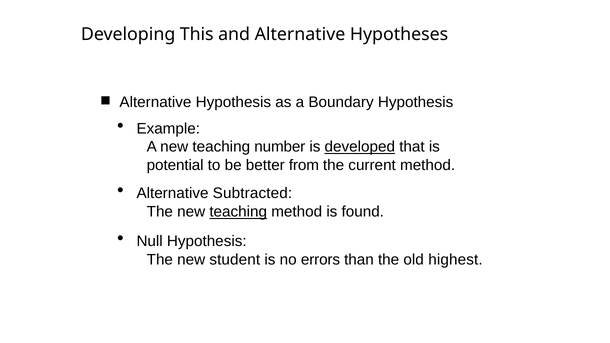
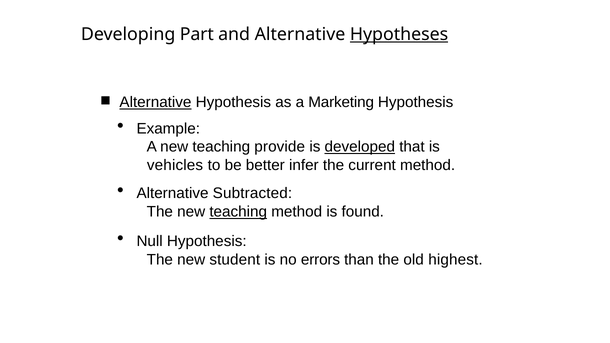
This: This -> Part (197, 35)
Hypotheses underline: none -> present (399, 35)
Alternative underline: none -> present (155, 102)
Boundary: Boundary -> Marketing (341, 102)
number: number -> provide (280, 147)
potential: potential -> vehicles (175, 165)
from: from -> infer (304, 165)
